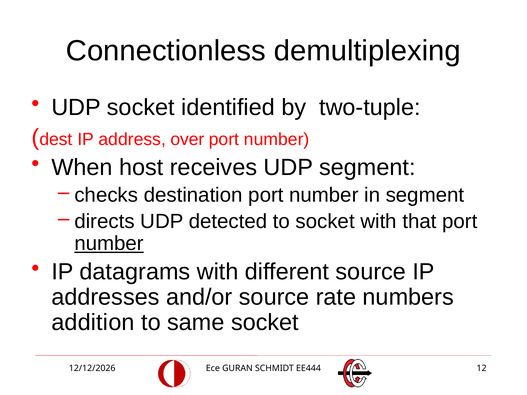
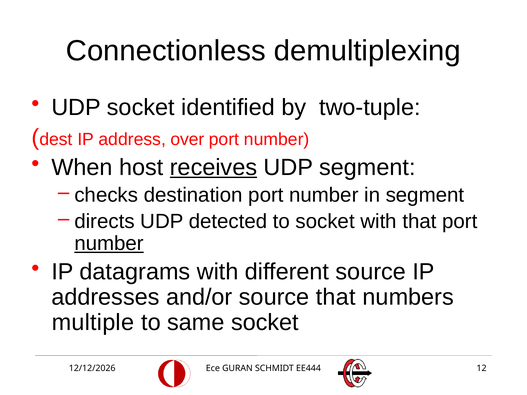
receives underline: none -> present (213, 167)
source rate: rate -> that (336, 297)
addition: addition -> multiple (93, 323)
